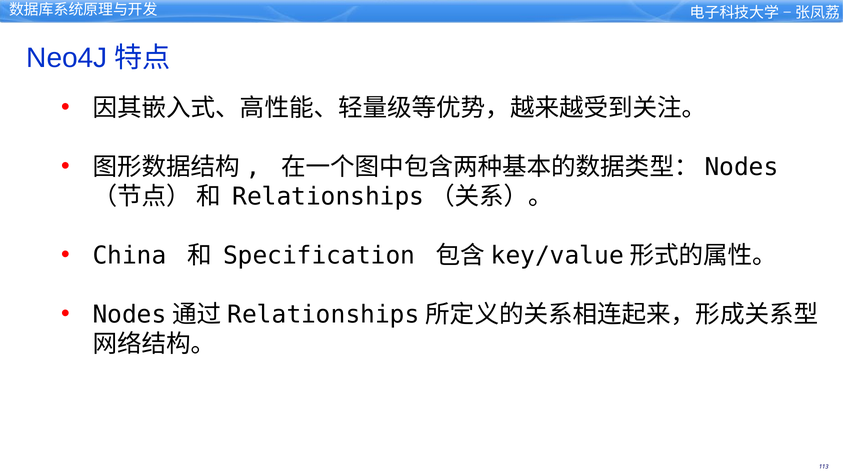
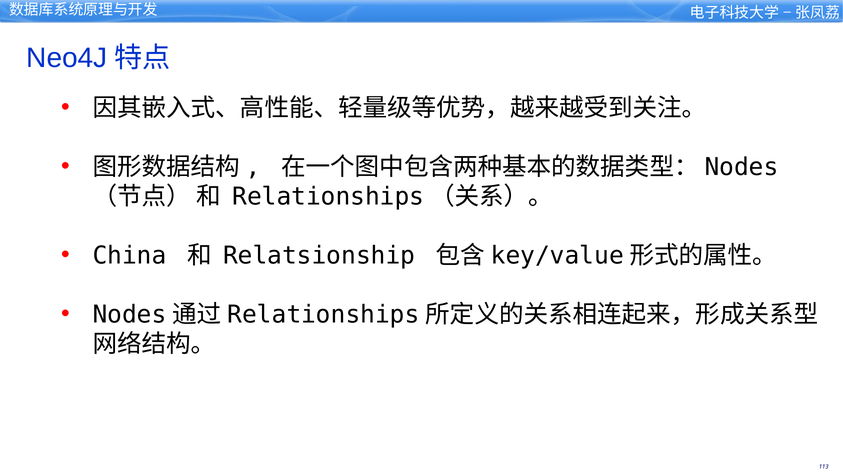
Specification: Specification -> Relatsionship (319, 256)
